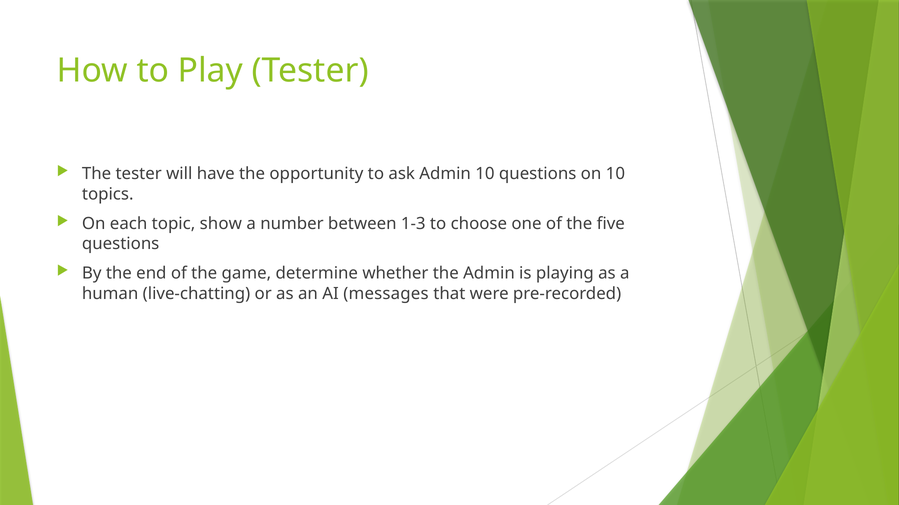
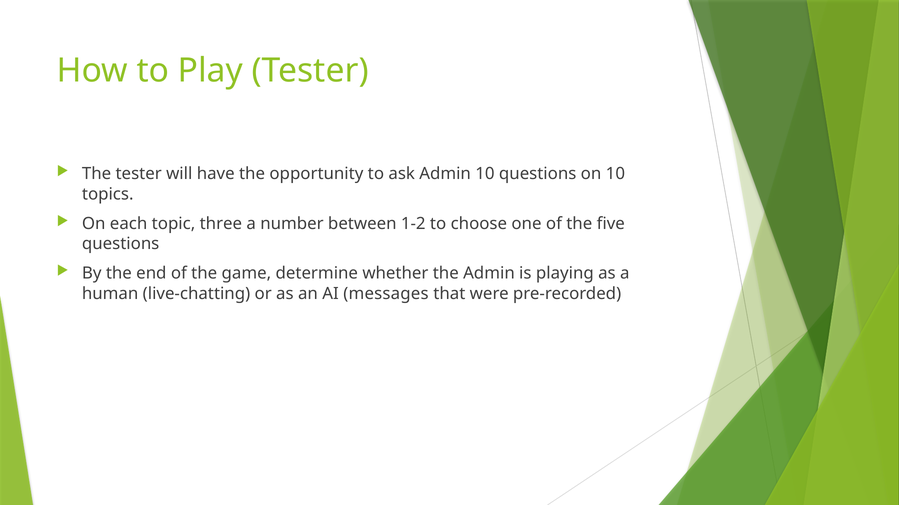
show: show -> three (221, 224)
1-3: 1-3 -> 1-2 (413, 224)
